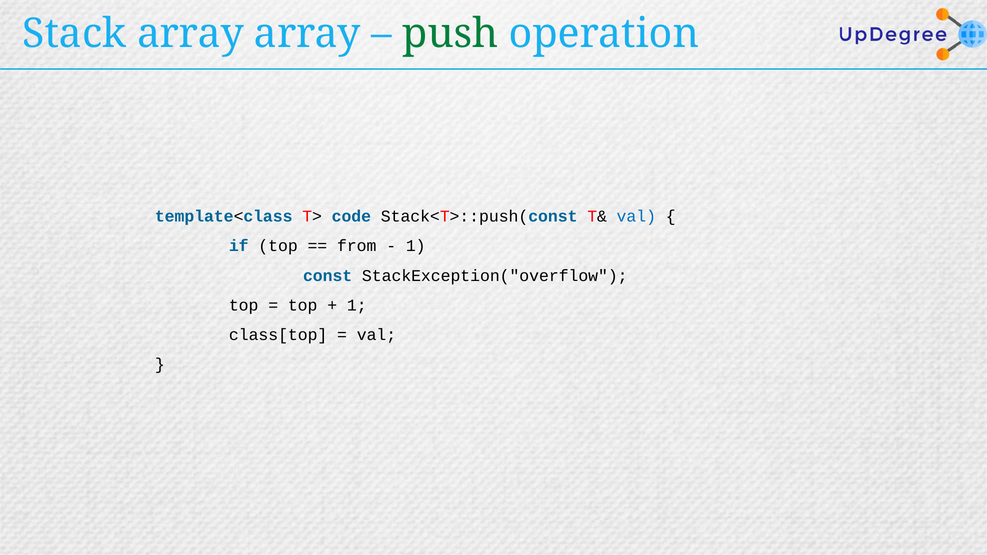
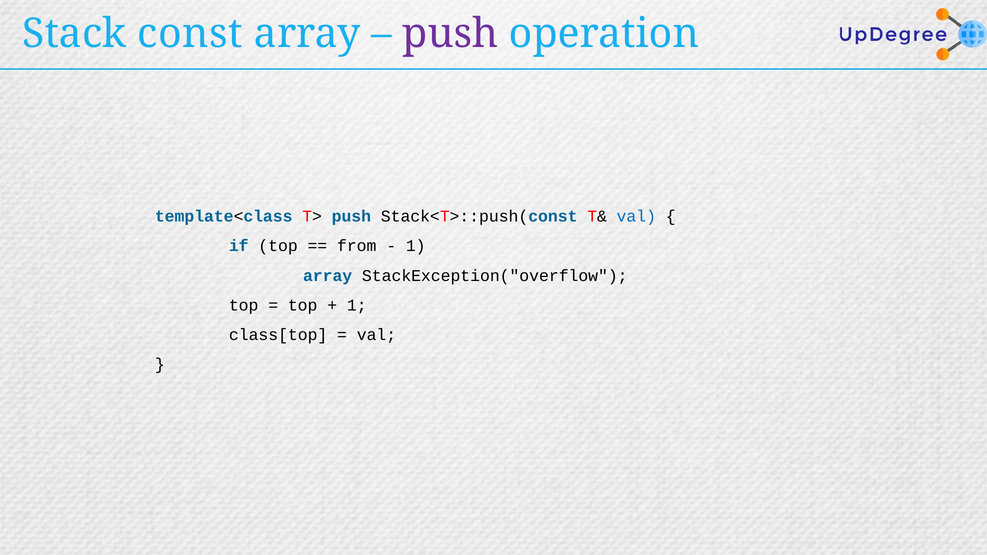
Stack array: array -> const (190, 34)
push colour: green -> purple (450, 34)
T> code: code -> push (351, 217)
const: const -> array (328, 276)
